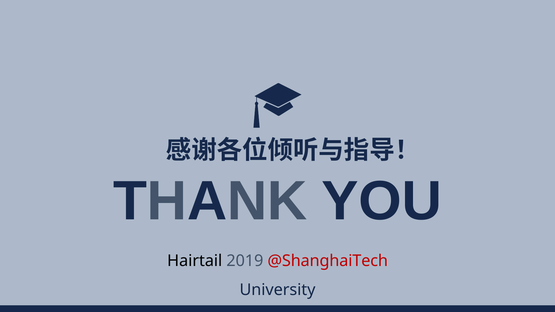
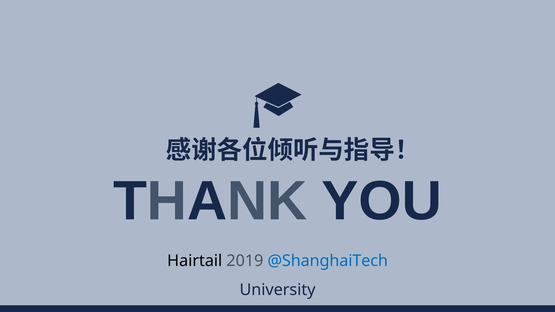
@ShanghaiTech colour: red -> blue (328, 261)
